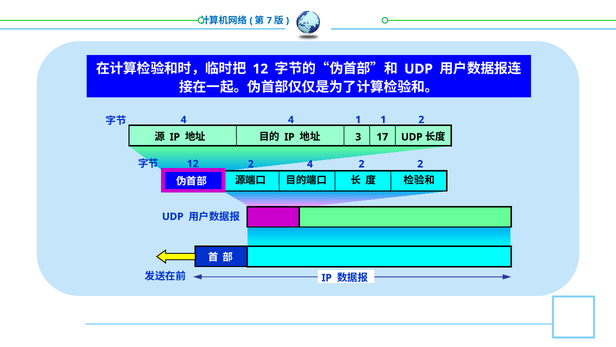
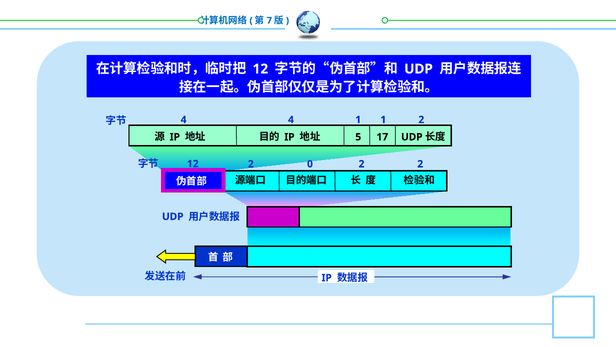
3: 3 -> 5 (358, 137)
2 4: 4 -> 0 (310, 164)
